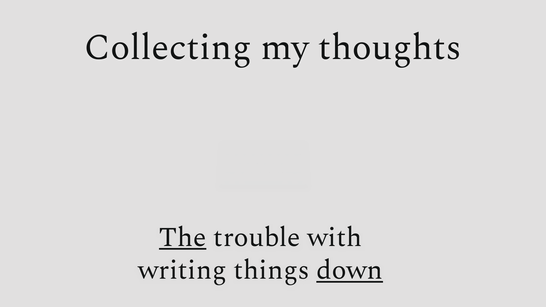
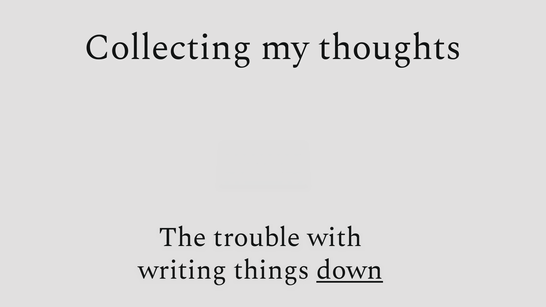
The underline: present -> none (183, 237)
